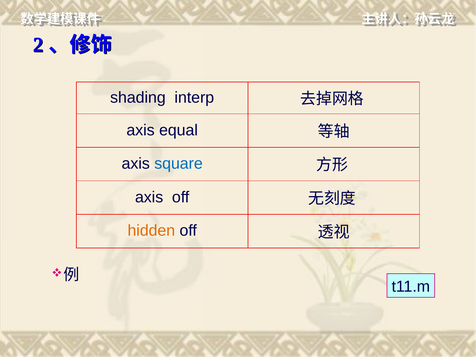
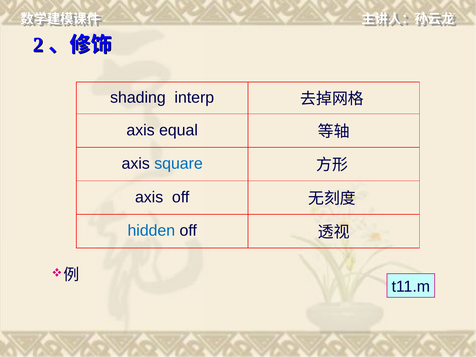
hidden colour: orange -> blue (151, 231)
